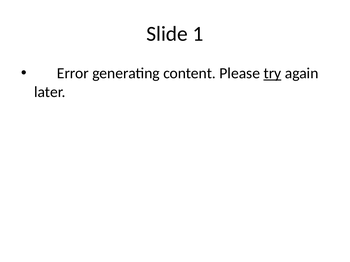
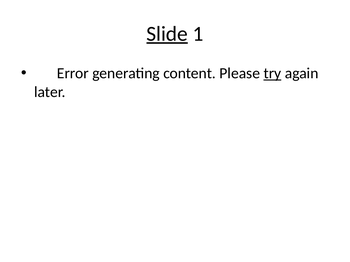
Slide underline: none -> present (167, 34)
